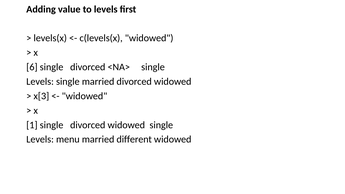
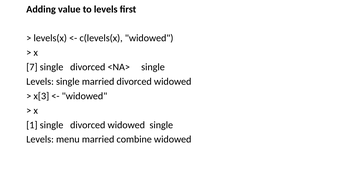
6: 6 -> 7 (32, 67)
different: different -> combine (134, 139)
